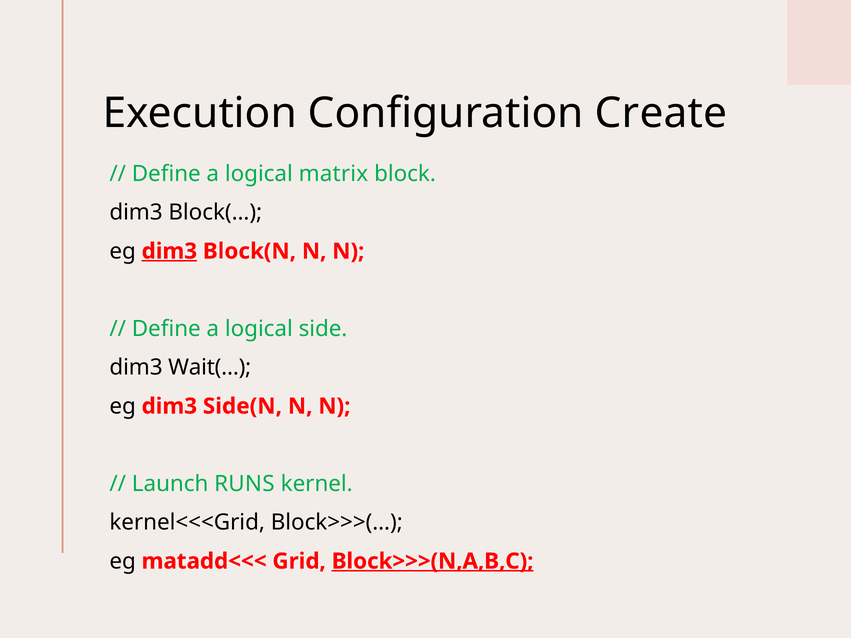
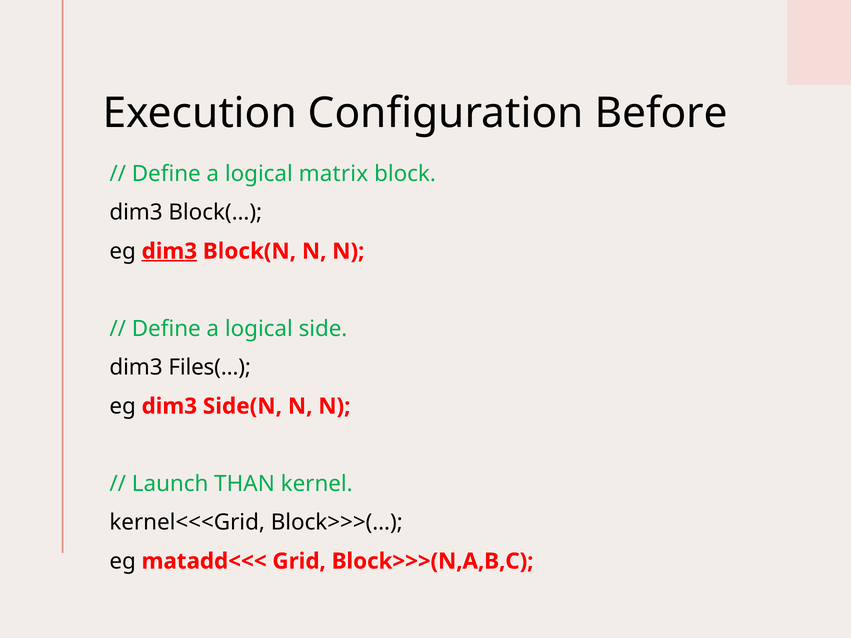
Create: Create -> Before (661, 113)
Wait(…: Wait(… -> Files(… (210, 368)
RUNS: RUNS -> THAN (244, 484)
Block>>>(N,A,B,C underline: present -> none (433, 561)
